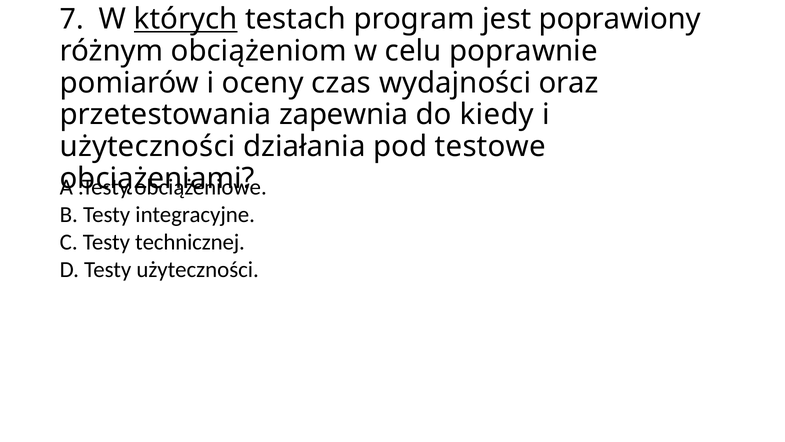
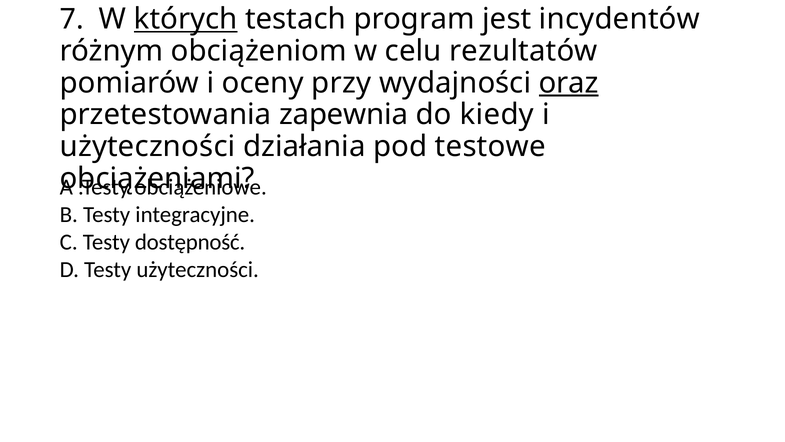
poprawiony: poprawiony -> incydentów (619, 19)
poprawnie: poprawnie -> rezultatów (523, 51)
czas: czas -> przy (341, 83)
oraz underline: none -> present (569, 83)
technicznej: technicznej -> dostępność (190, 242)
